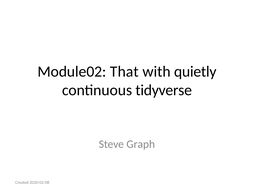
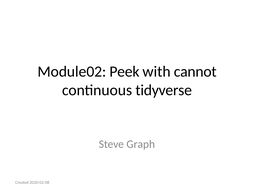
That: That -> Peek (125, 71)
quietly: quietly -> cannot (195, 71)
